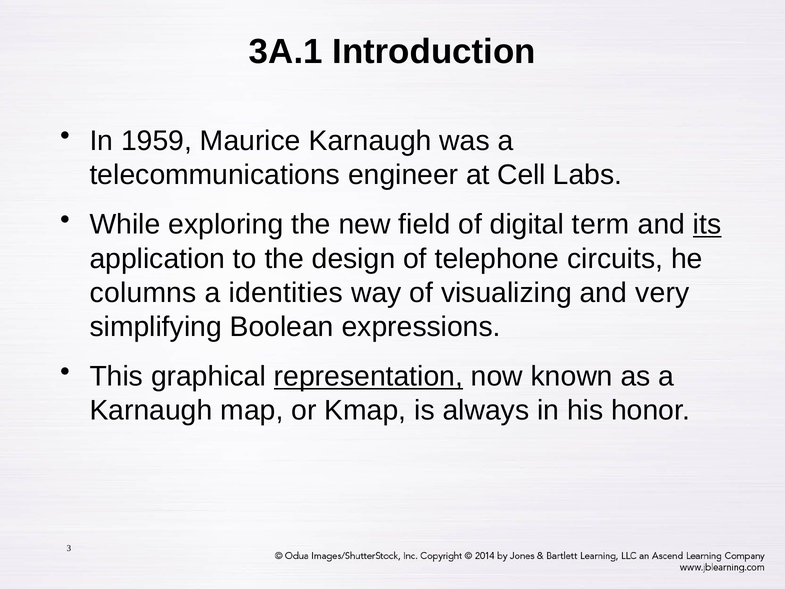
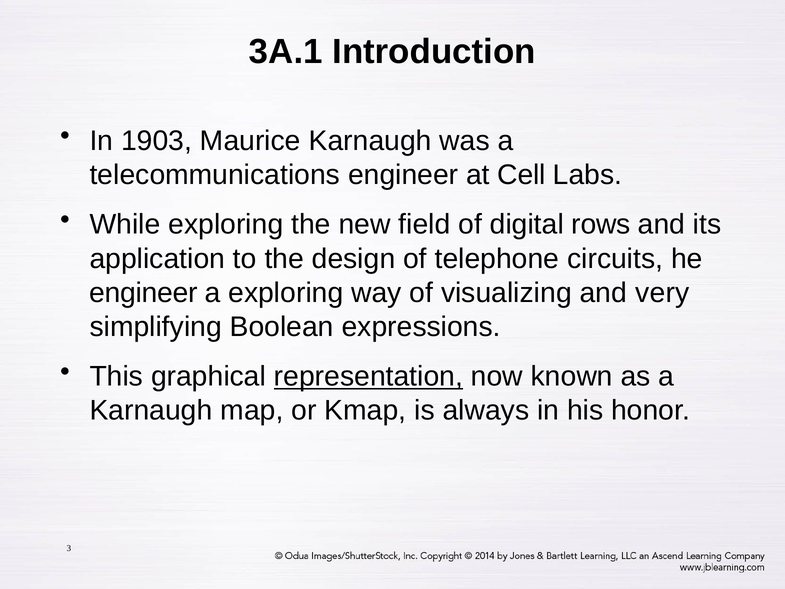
1959: 1959 -> 1903 (157, 141)
term: term -> rows (601, 225)
its underline: present -> none (707, 225)
columns: columns -> engineer (143, 293)
a identities: identities -> exploring (286, 293)
